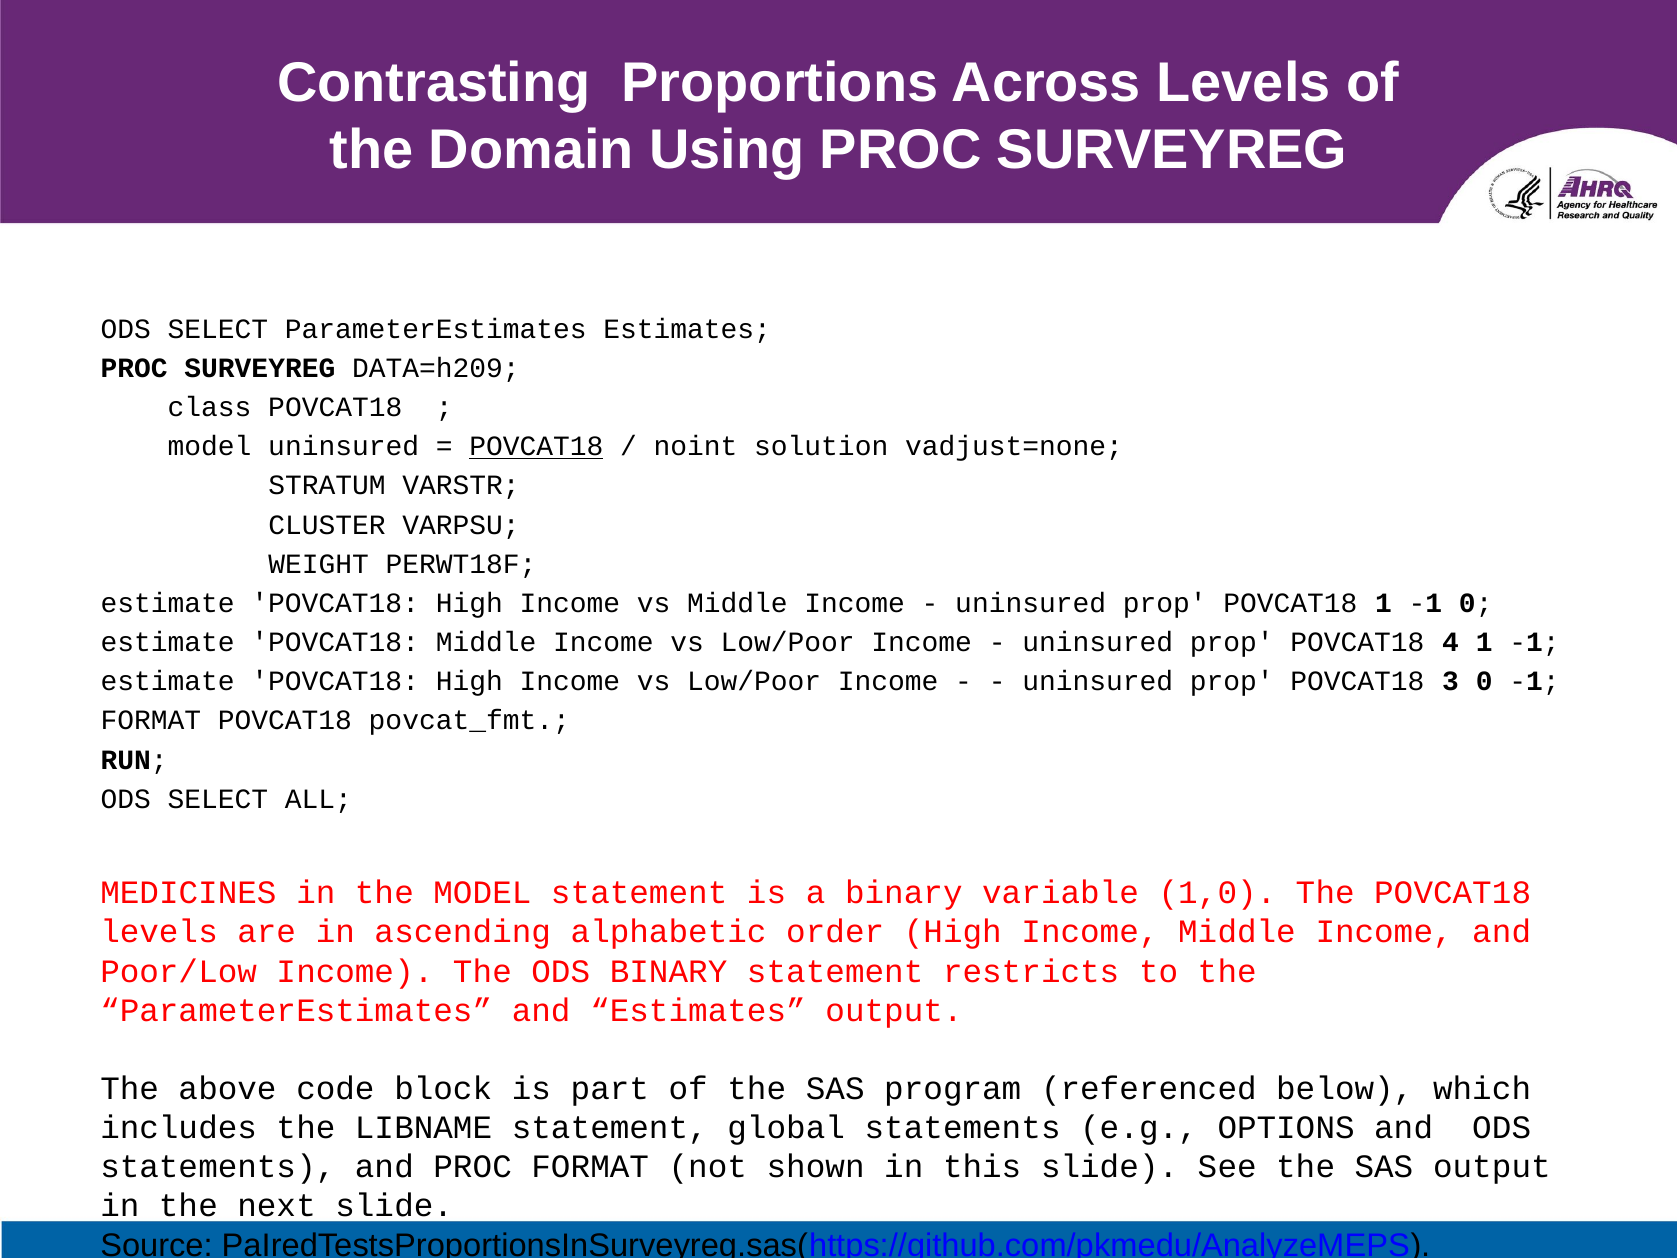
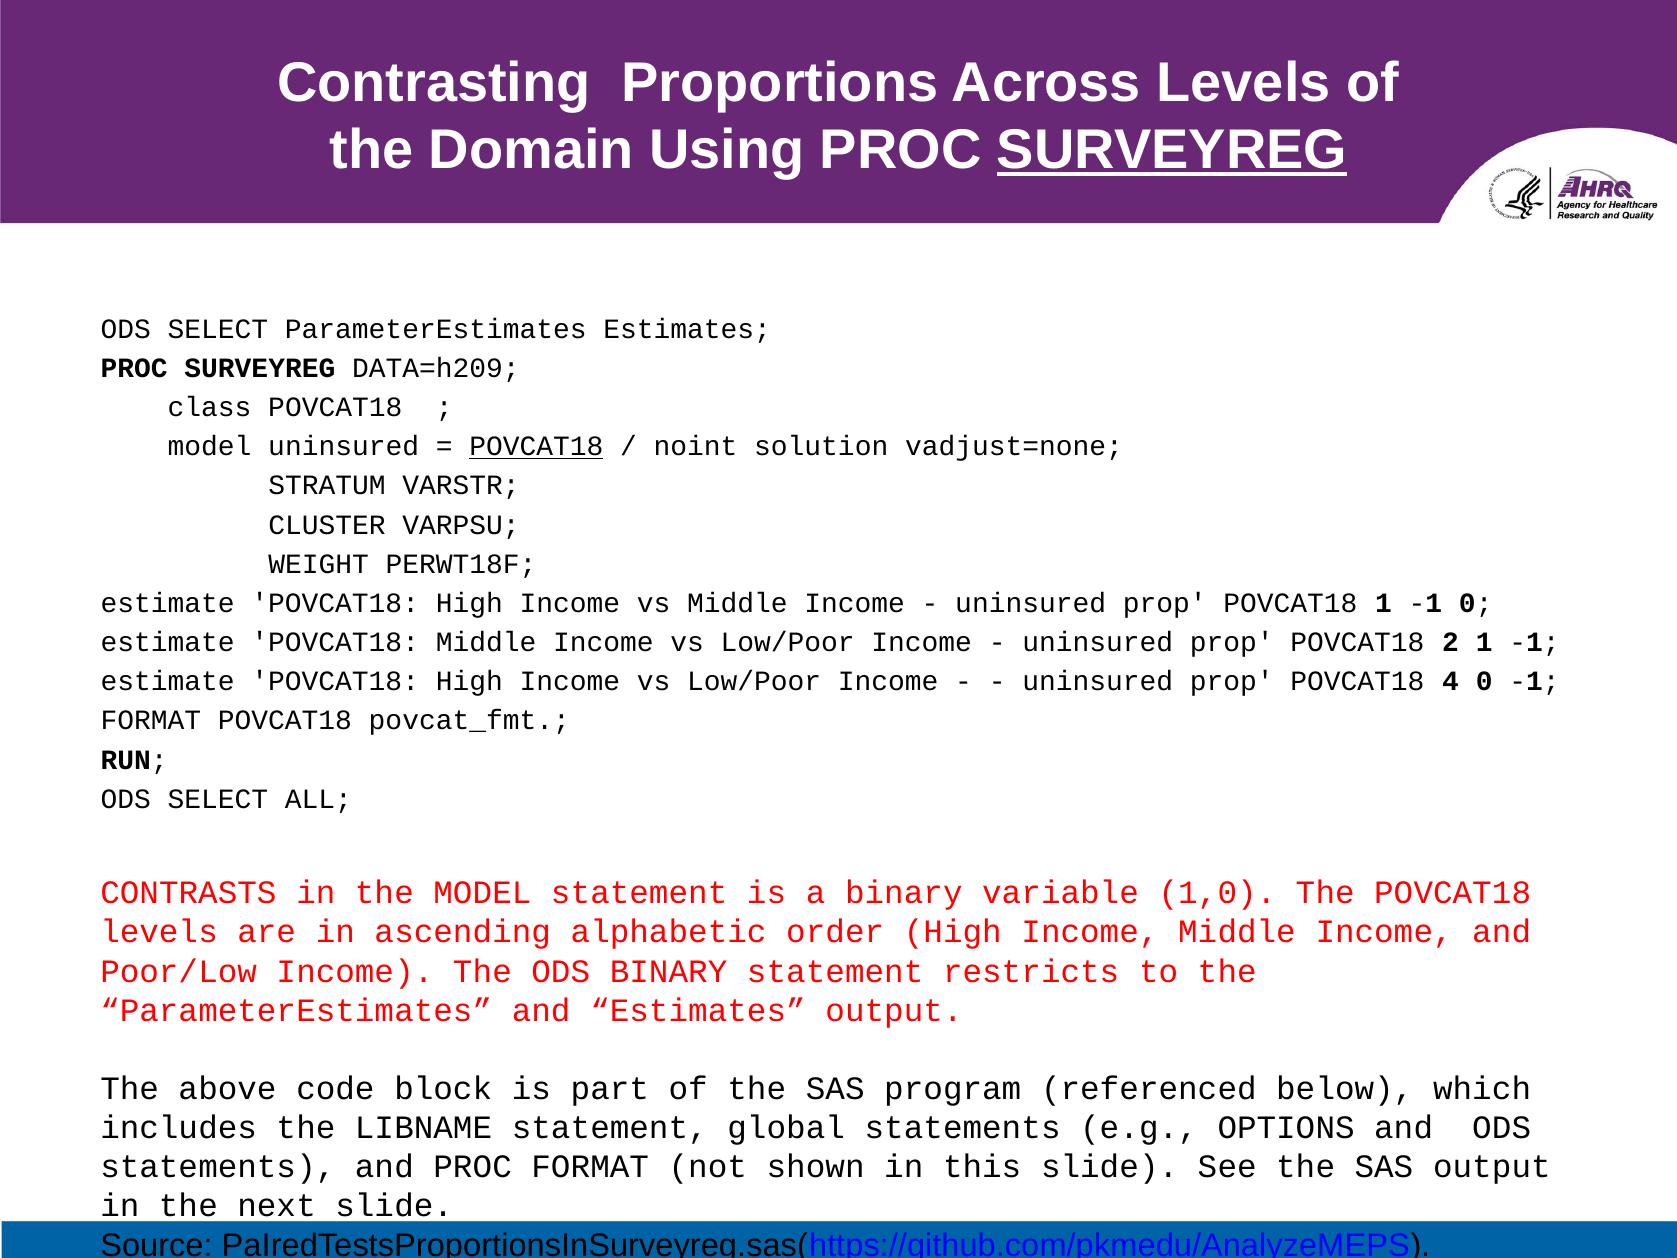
SURVEYREG underline: none -> present (1172, 150)
4: 4 -> 2 (1451, 642)
3: 3 -> 4 (1451, 681)
MEDICINES: MEDICINES -> CONTRASTS (188, 893)
